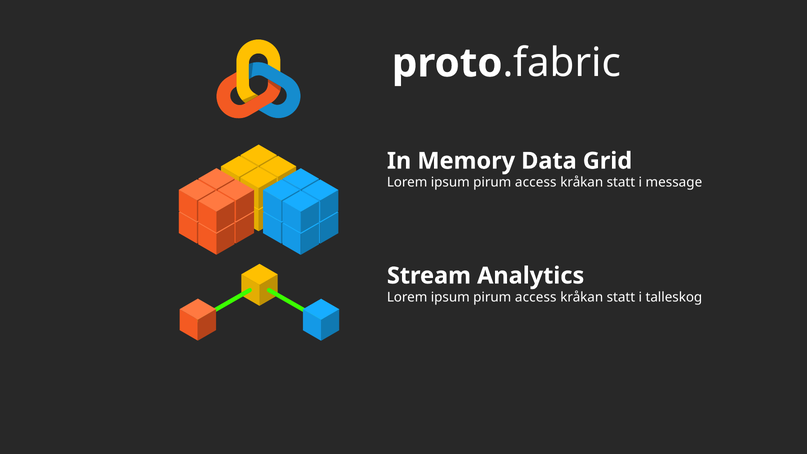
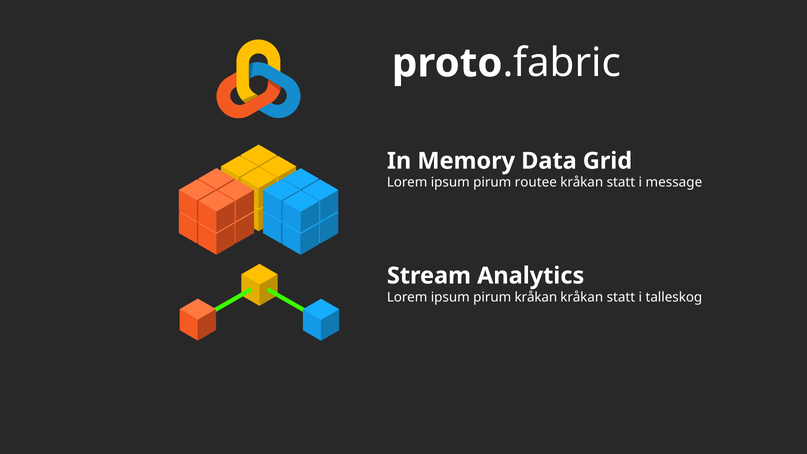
access: access -> routee (536, 182)
access: access -> kråkan (536, 297)
